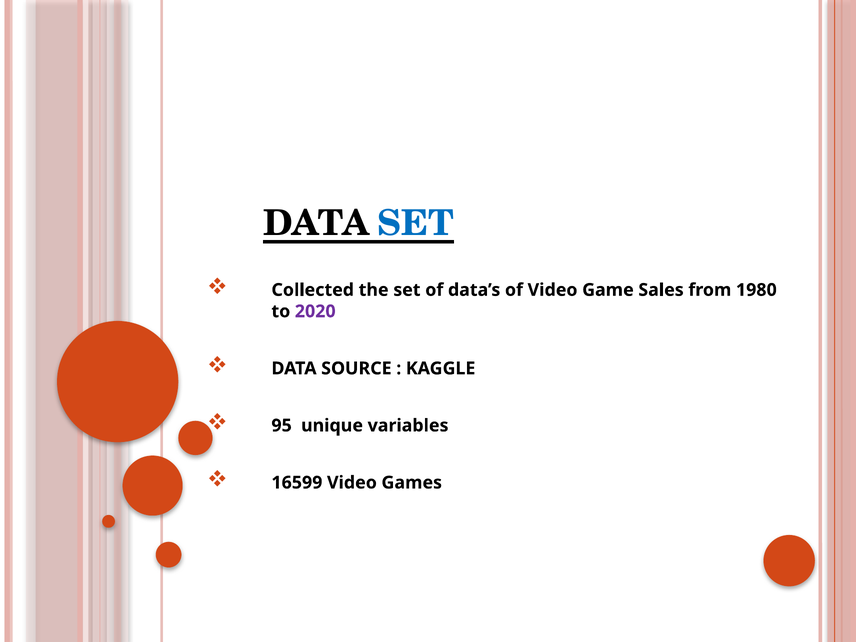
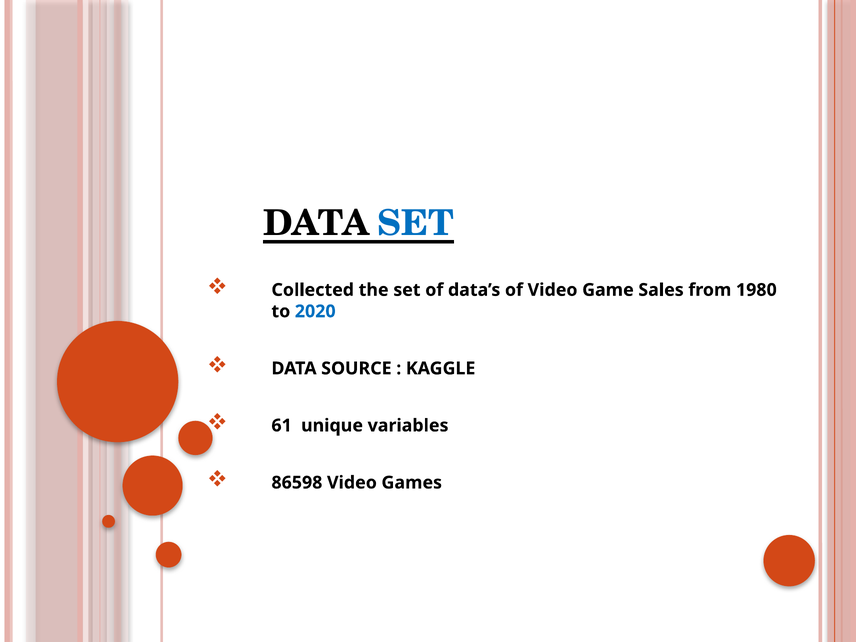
2020 colour: purple -> blue (315, 311)
95: 95 -> 61 (282, 426)
16599: 16599 -> 86598 (297, 483)
